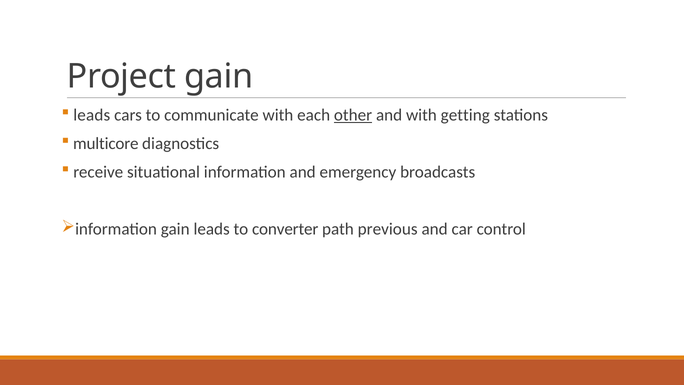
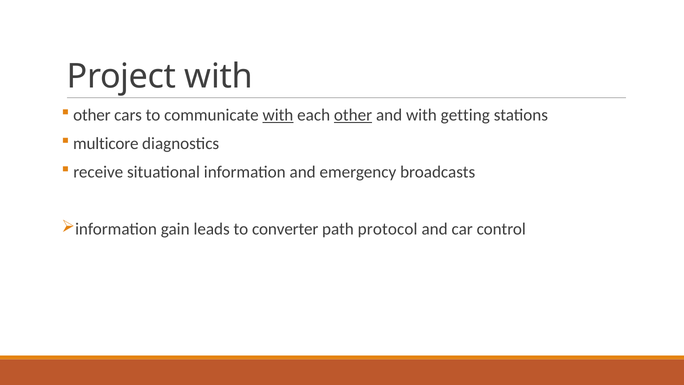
Project gain: gain -> with (219, 77)
leads: leads -> other (92, 115)
with underline: none -> present (278, 115)
previous: previous -> protocol (388, 229)
